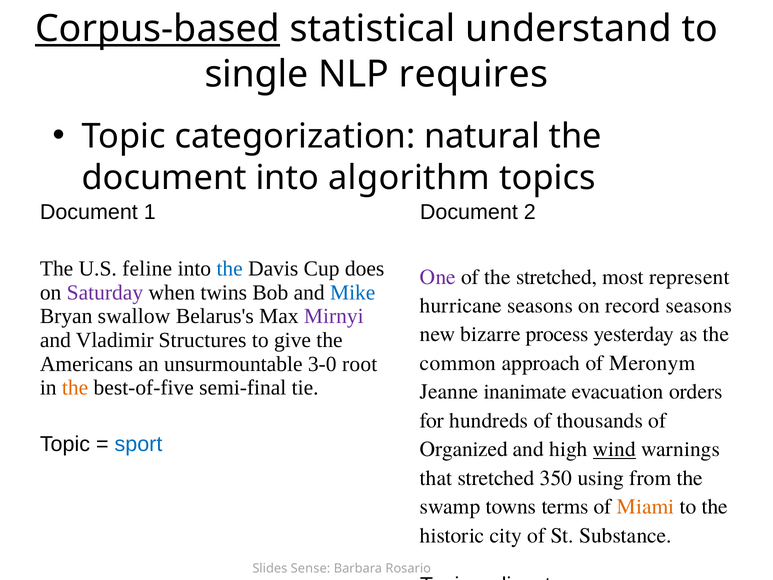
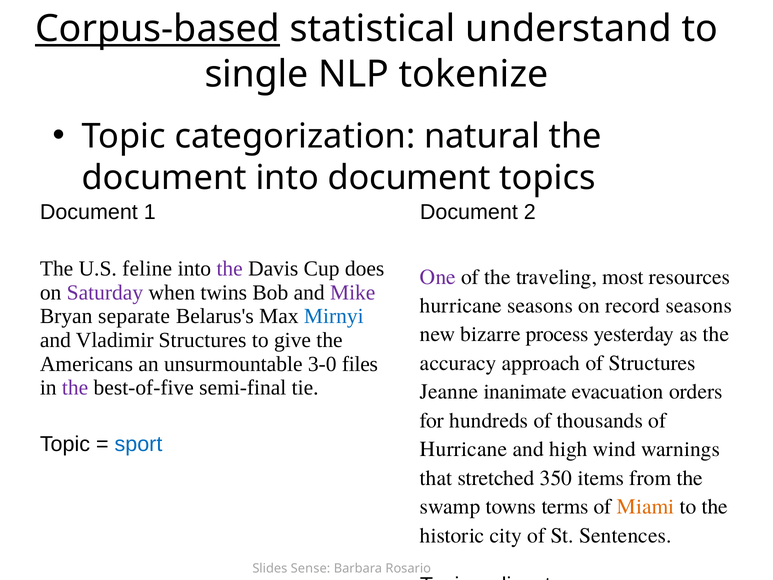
requires: requires -> tokenize (474, 74)
into algorithm: algorithm -> document (409, 178)
the colour: blue -> purple (230, 269)
the stretched: stretched -> traveling (556, 277)
represent: represent -> resources (690, 277)
Mike colour: blue -> purple (353, 292)
swallow: swallow -> separate (134, 316)
Mirnyi colour: purple -> blue (334, 316)
root: root -> files (360, 364)
common: common -> accuracy (458, 363)
of Meronym: Meronym -> Structures (652, 363)
the colour: orange -> purple (75, 388)
Organized: Organized -> Hurricane (464, 449)
wind underline: present -> none (614, 449)
using: using -> items (601, 478)
Substance: Substance -> Sentences (625, 535)
